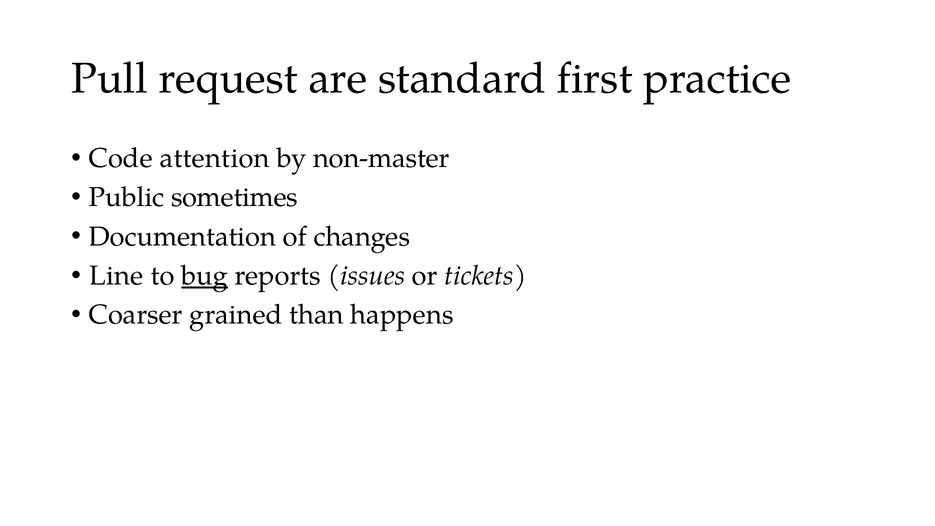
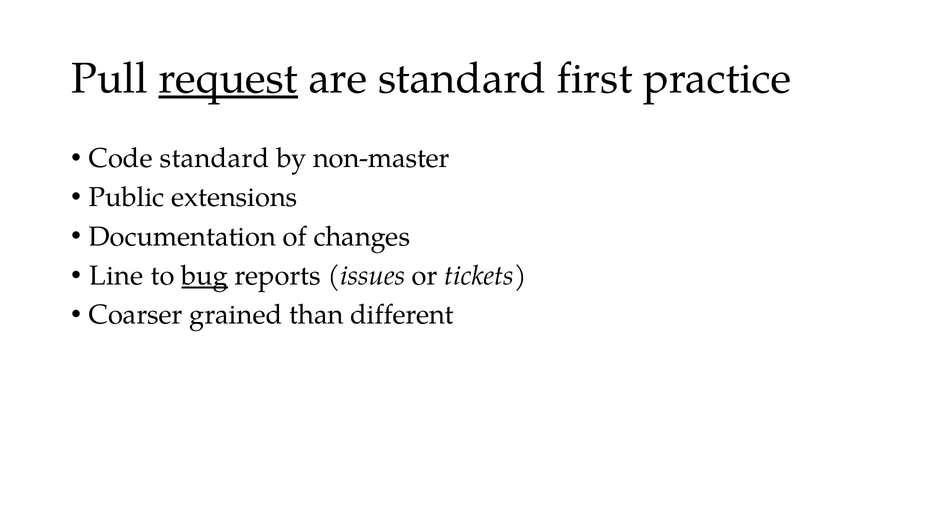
request underline: none -> present (228, 79)
Code attention: attention -> standard (215, 158)
sometimes: sometimes -> extensions (234, 197)
happens: happens -> different (402, 315)
